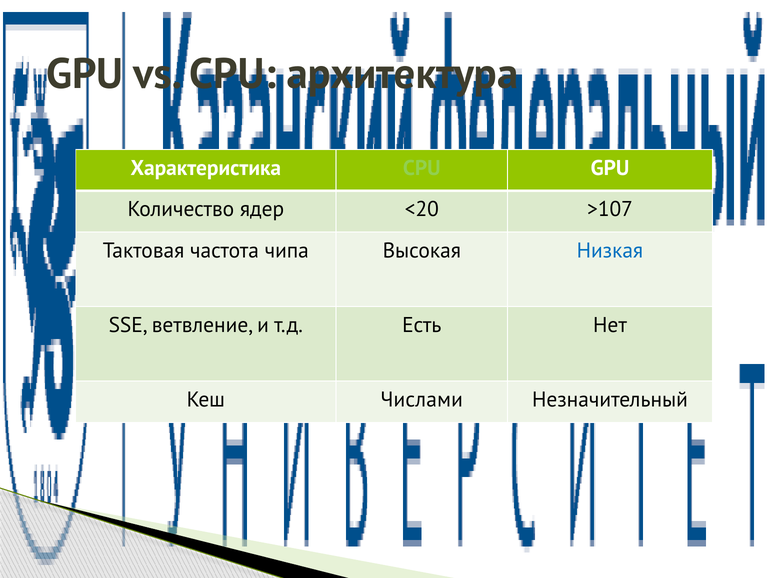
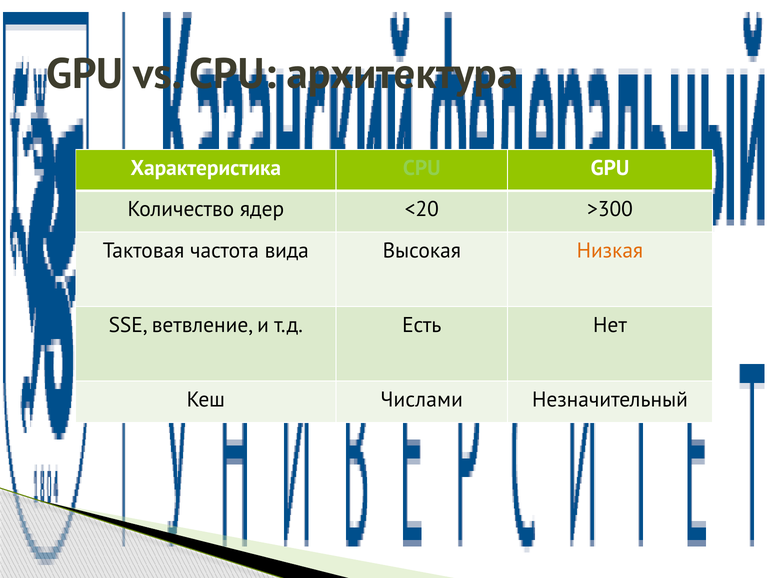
>107: >107 -> >300 (610, 209)
чипа: чипа -> вида (287, 251)
Низкая colour: blue -> orange (610, 251)
